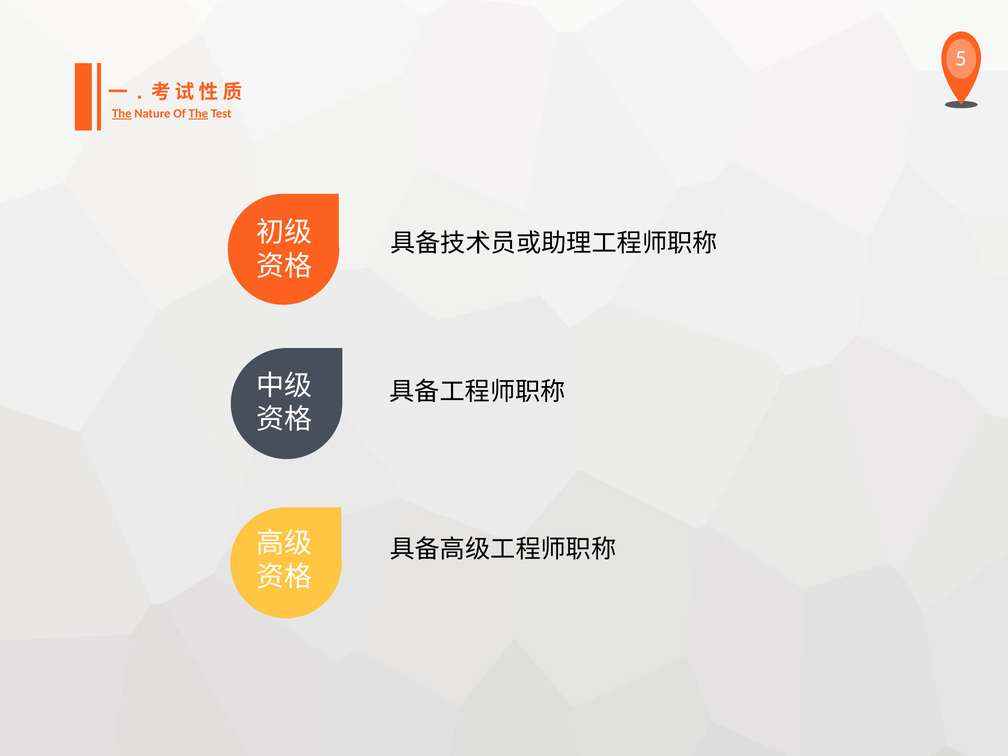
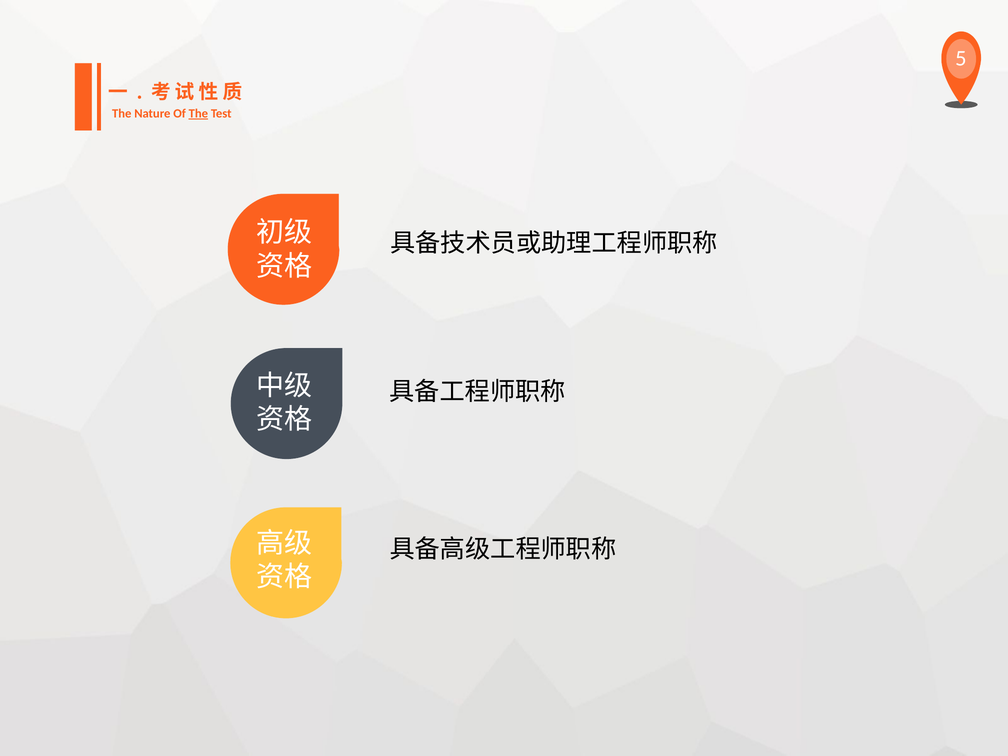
The underline: present -> none (122, 114)
